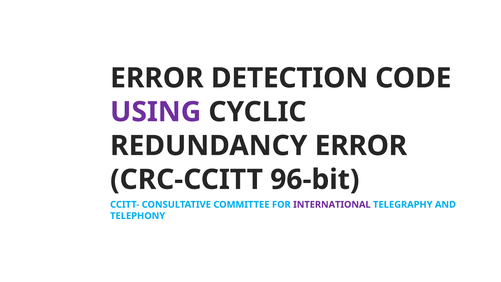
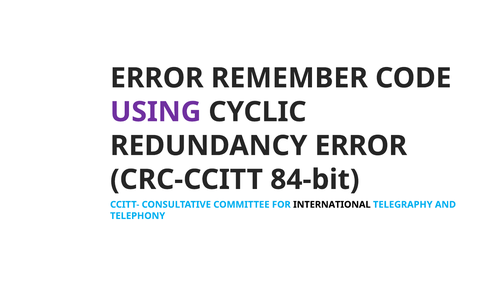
DETECTION: DETECTION -> REMEMBER (289, 78)
96-bit: 96-bit -> 84-bit (315, 179)
INTERNATIONAL colour: purple -> black (332, 204)
